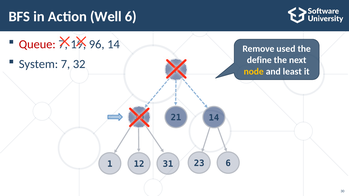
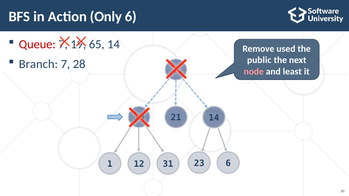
Well: Well -> Only (106, 17)
96: 96 -> 65 (97, 44)
define: define -> public (259, 60)
System: System -> Branch (38, 64)
32: 32 -> 28 (79, 64)
node colour: yellow -> pink (254, 72)
